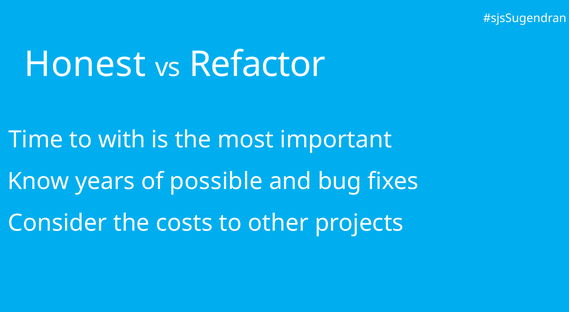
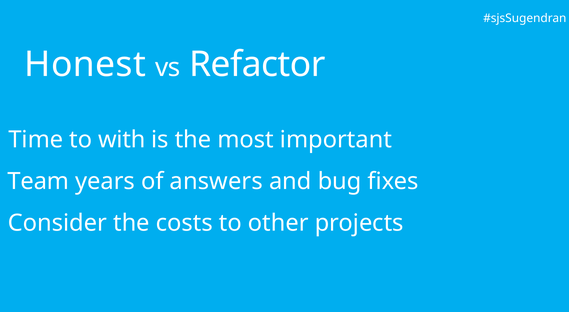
Know: Know -> Team (38, 181)
possible: possible -> answers (216, 181)
